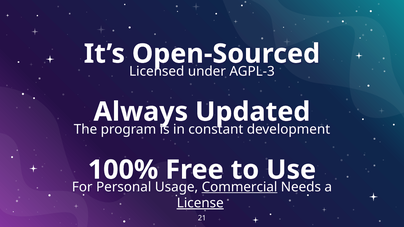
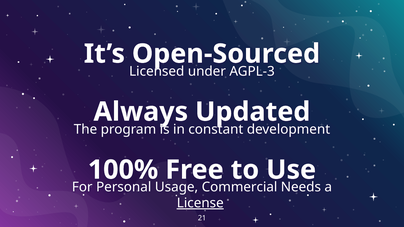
Commercial underline: present -> none (240, 187)
